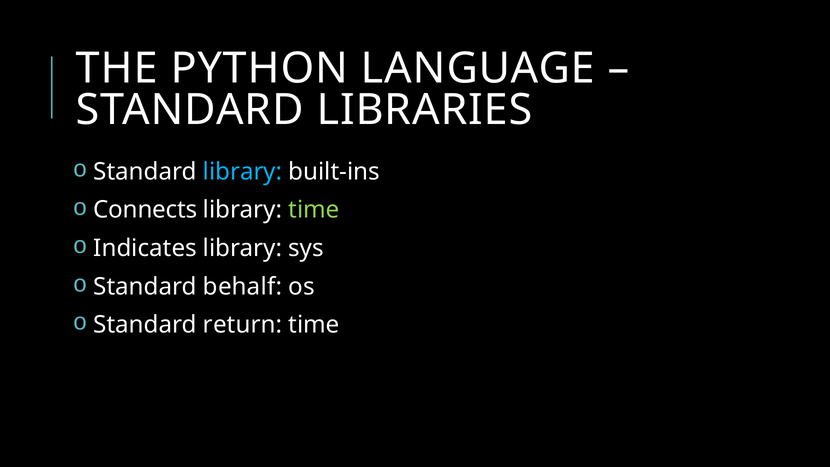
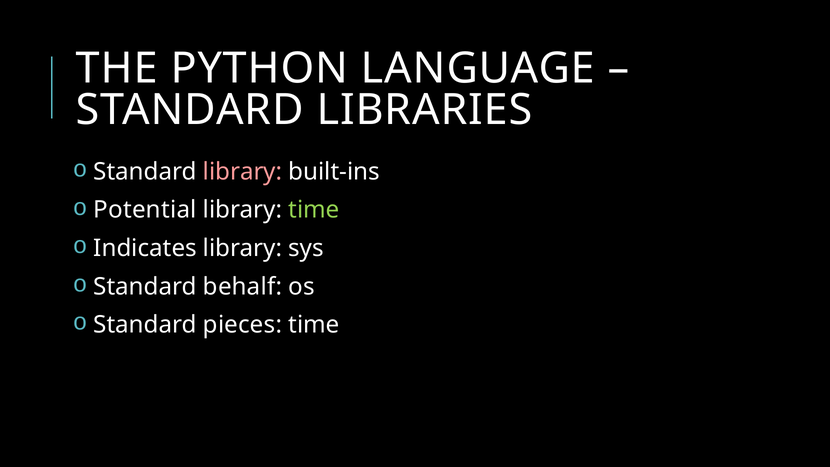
library colour: light blue -> pink (243, 172)
Connects: Connects -> Potential (145, 210)
return: return -> pieces (242, 325)
